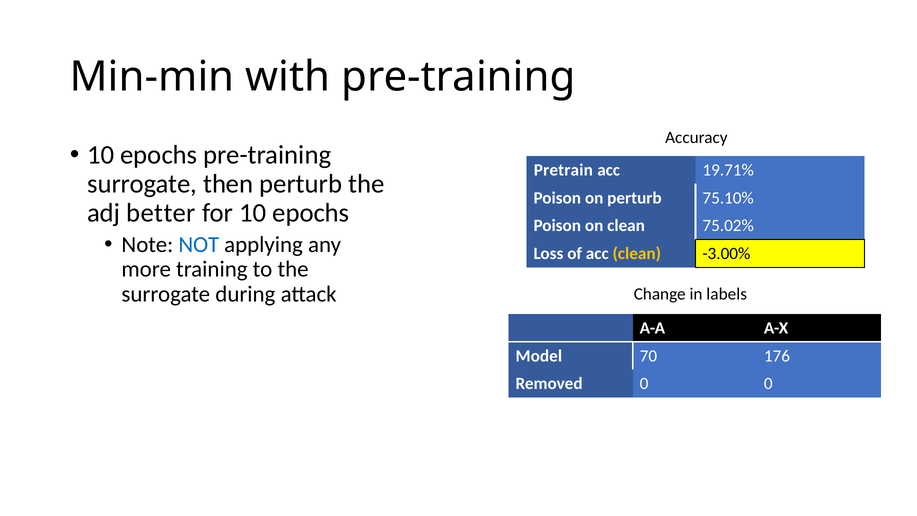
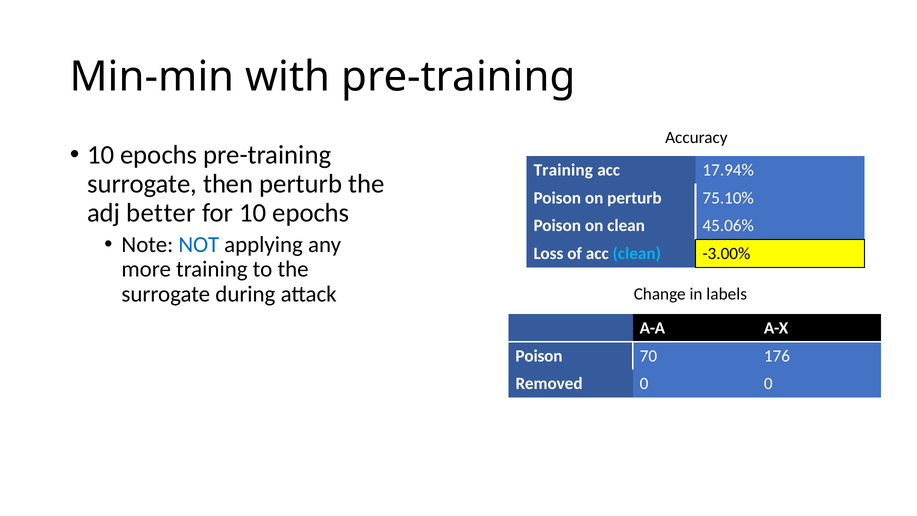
Pretrain: Pretrain -> Training (563, 170)
19.71%: 19.71% -> 17.94% (728, 170)
75.02%: 75.02% -> 45.06% (728, 226)
clean colour: yellow -> light blue (637, 254)
Model: Model -> Poison (539, 356)
